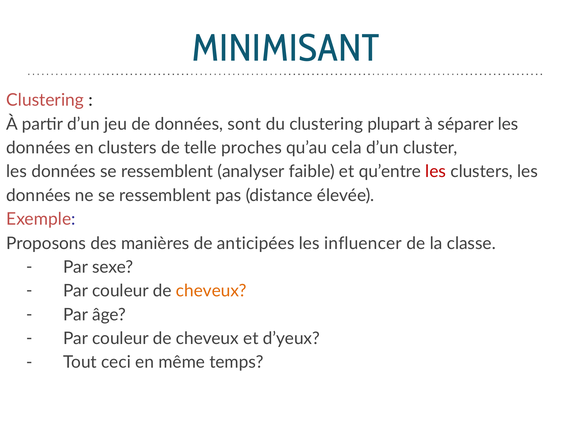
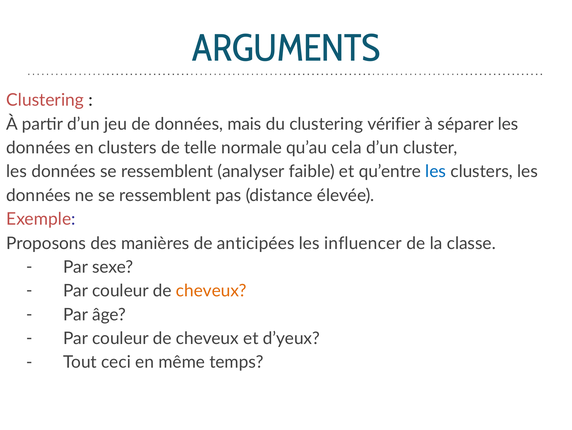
MINIMISANT: MINIMISANT -> ARGUMENTS (286, 48)
sont: sont -> mais (244, 124)
plupart: plupart -> vérifier (394, 124)
proches: proches -> normale (252, 148)
les colour: red -> blue (436, 171)
